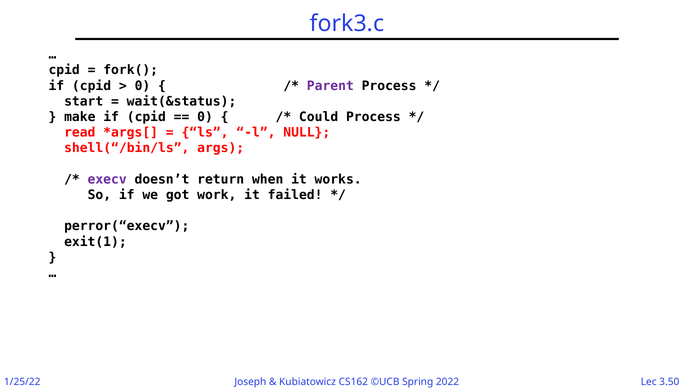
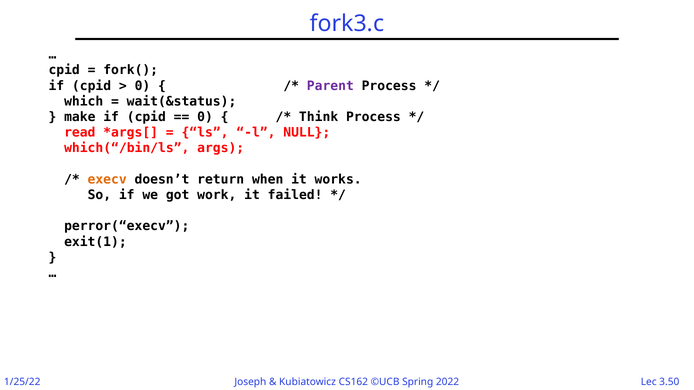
start: start -> which (84, 101)
Could: Could -> Think (319, 117)
shell(“/bin/ls: shell(“/bin/ls -> which(“/bin/ls (127, 148)
execv colour: purple -> orange (107, 180)
